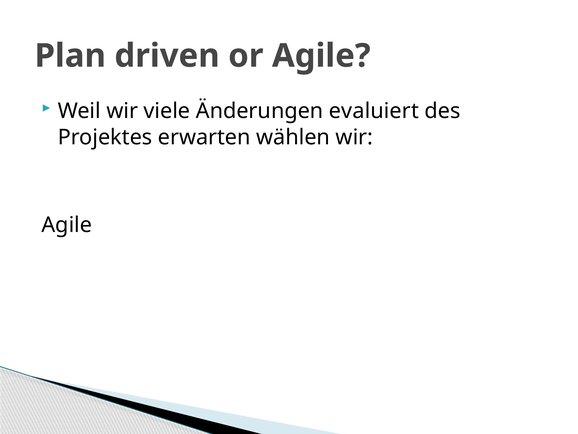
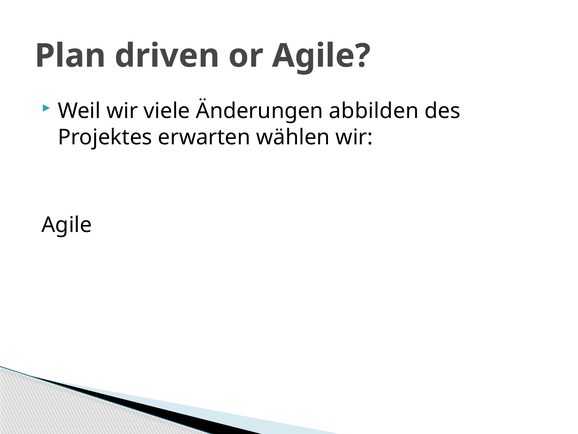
evaluiert: evaluiert -> abbilden (374, 111)
